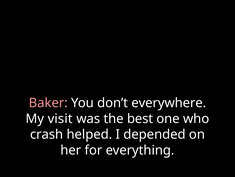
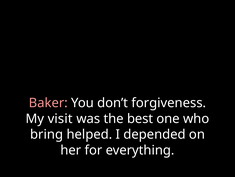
everywhere: everywhere -> forgiveness (169, 103)
crash: crash -> bring (47, 134)
